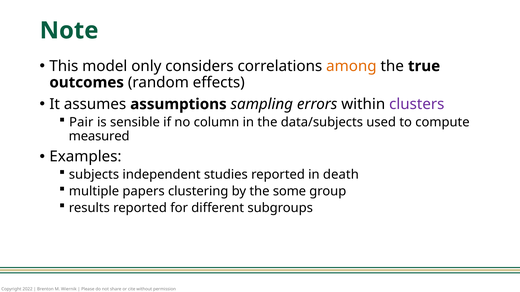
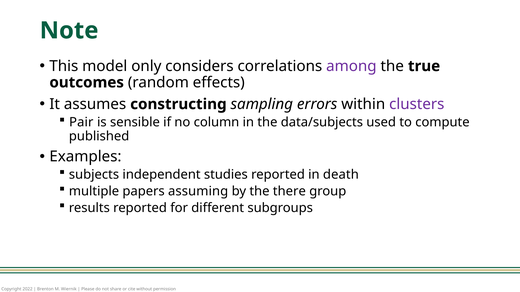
among colour: orange -> purple (351, 66)
assumptions: assumptions -> constructing (178, 104)
measured: measured -> published (99, 136)
clustering: clustering -> assuming (198, 192)
some: some -> there (289, 192)
